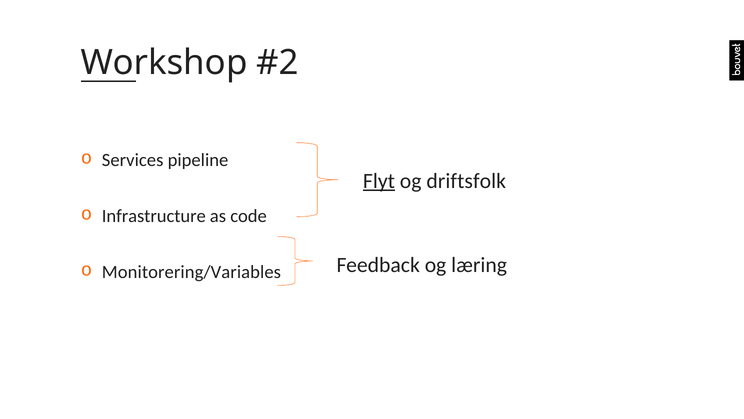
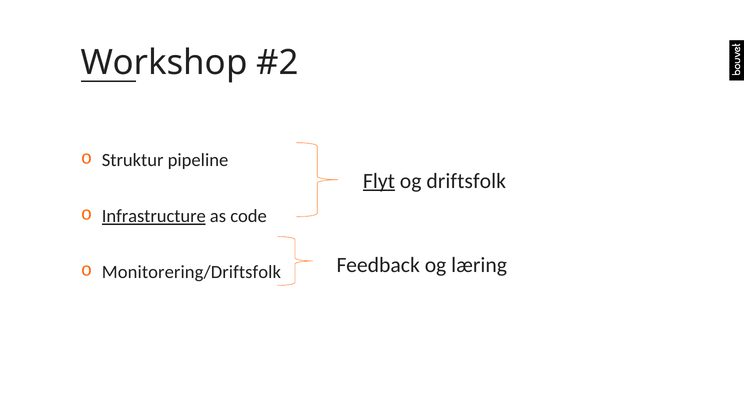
Services: Services -> Struktur (133, 160)
Infrastructure underline: none -> present (154, 216)
Monitorering/Variables: Monitorering/Variables -> Monitorering/Driftsfolk (191, 272)
